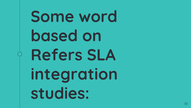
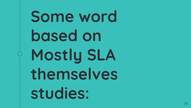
Refers: Refers -> Mostly (57, 55)
integration: integration -> themselves (74, 74)
